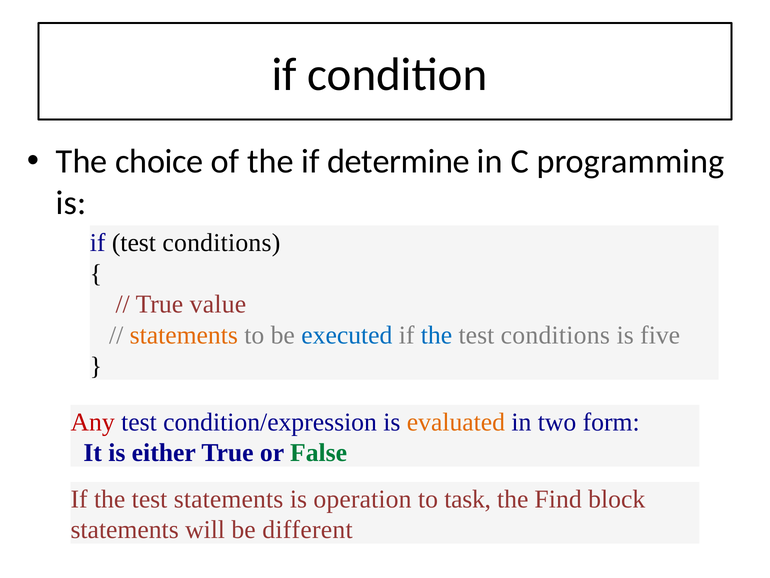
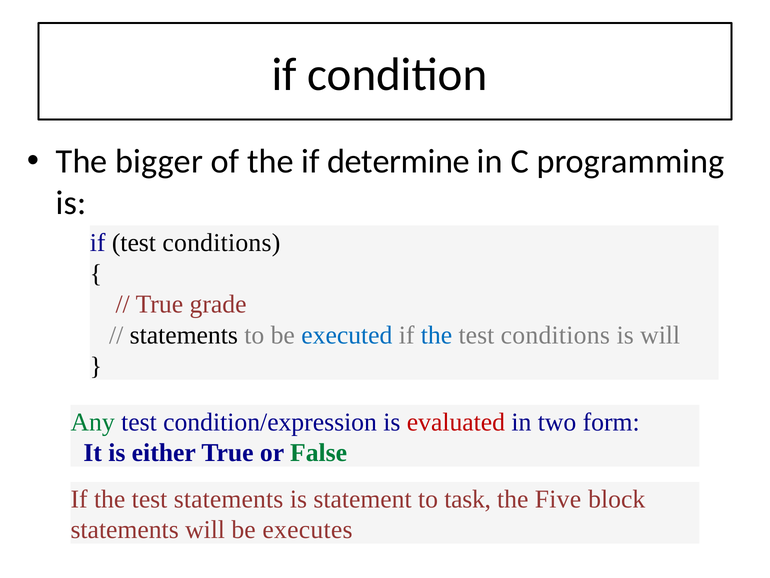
choice: choice -> bigger (159, 162)
value: value -> grade (218, 304)
statements colour: orange -> black (184, 335)
is five: five -> will (660, 335)
Any colour: red -> green (93, 422)
evaluated colour: orange -> red (456, 422)
operation: operation -> statement (363, 499)
Find: Find -> Five (558, 499)
different: different -> executes (308, 530)
